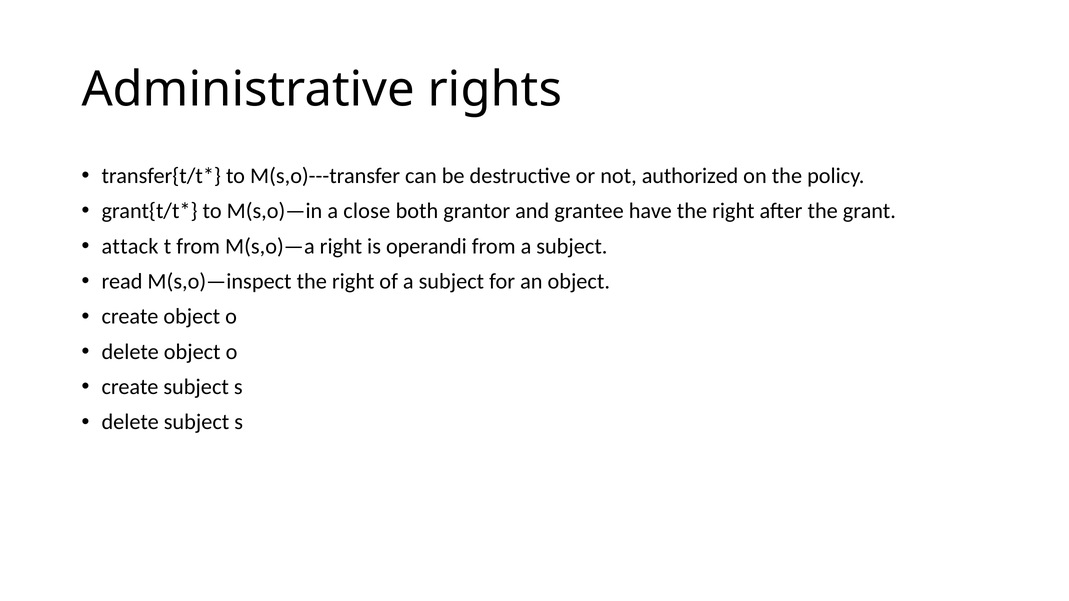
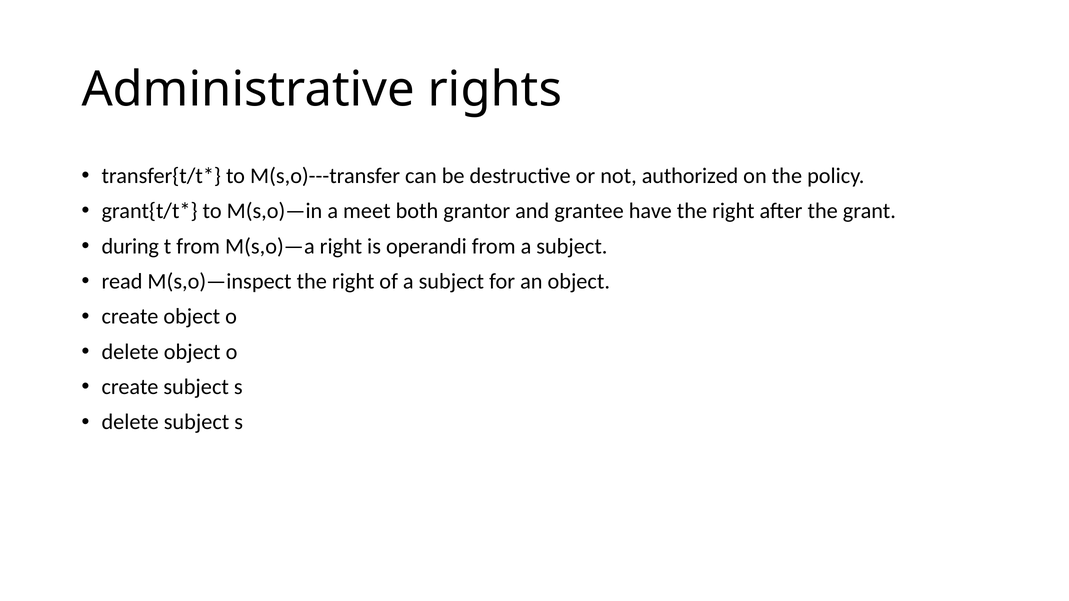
close: close -> meet (367, 211)
attack: attack -> during (130, 246)
